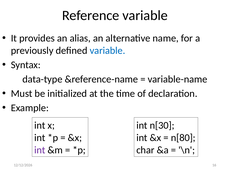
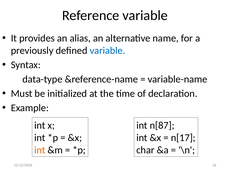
n[30: n[30 -> n[87 (162, 125)
n[80: n[80 -> n[17 (183, 137)
int colour: purple -> orange (40, 150)
